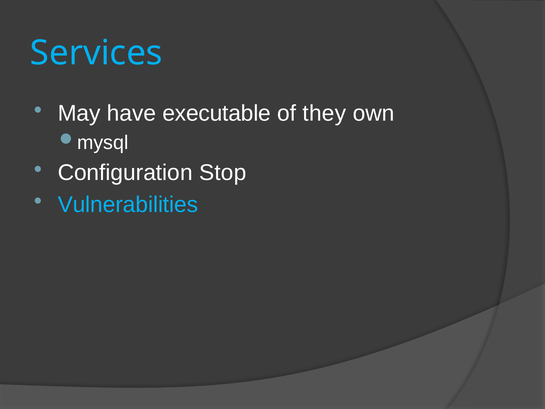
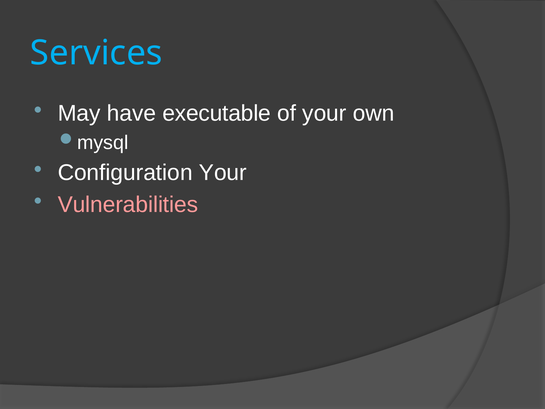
of they: they -> your (324, 113)
Configuration Stop: Stop -> Your (223, 173)
Vulnerabilities colour: light blue -> pink (128, 204)
